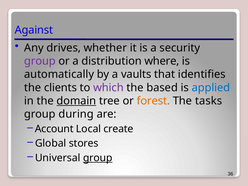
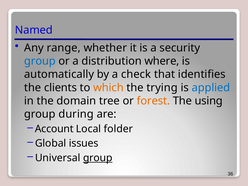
Against: Against -> Named (34, 30)
drives: drives -> range (64, 48)
group colour: purple -> blue (40, 61)
vaults: vaults -> check (136, 74)
which colour: purple -> orange (108, 88)
based: based -> trying (162, 88)
domain underline: present -> none (76, 101)
tasks: tasks -> using (209, 101)
create: create -> folder (118, 129)
stores: stores -> issues (84, 143)
